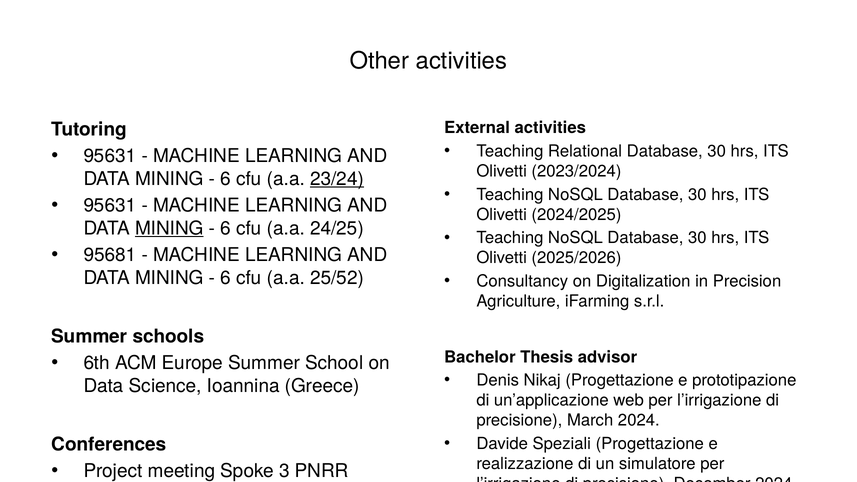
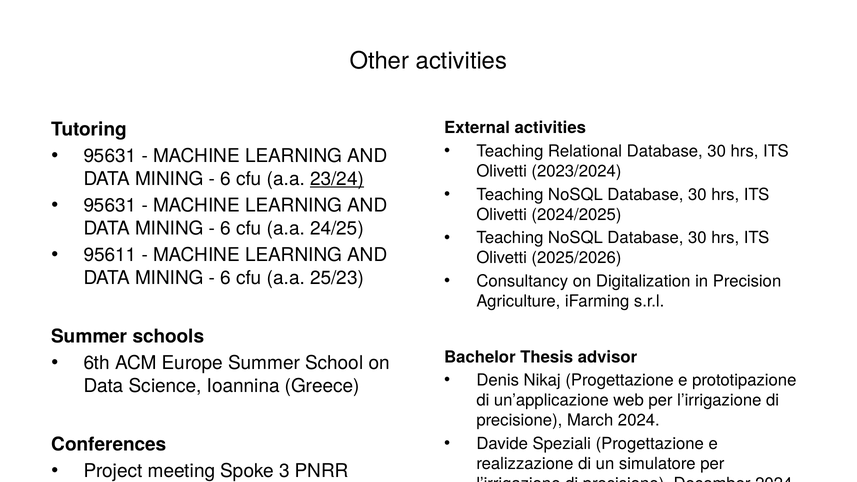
MINING underline: present -> none (169, 229)
95681: 95681 -> 95611 (110, 255)
25/52: 25/52 -> 25/23 (337, 278)
